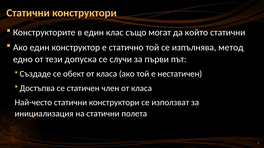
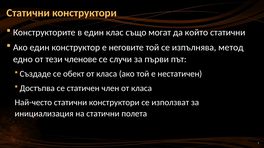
статично: статично -> неговите (126, 48)
допуска: допуска -> членове (81, 59)
